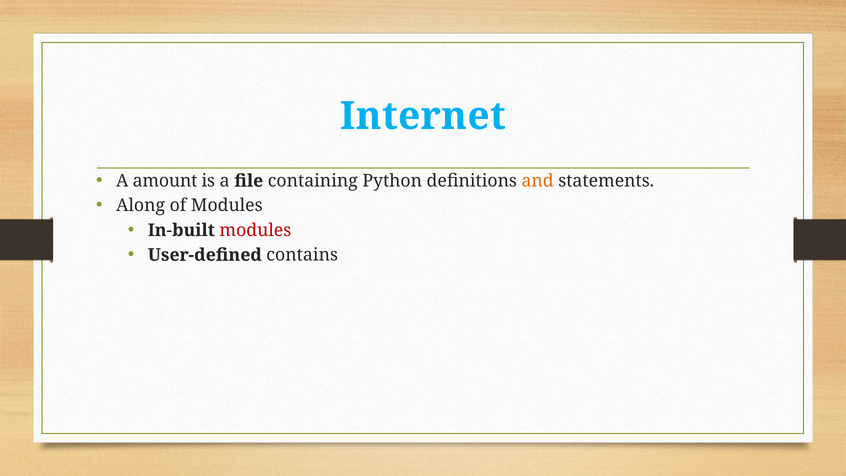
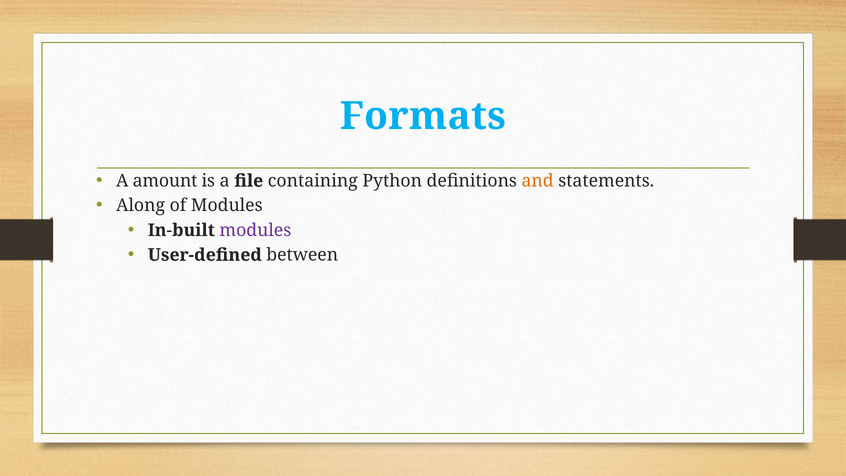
Internet: Internet -> Formats (423, 116)
modules colour: red -> purple (255, 230)
contains: contains -> between (302, 255)
